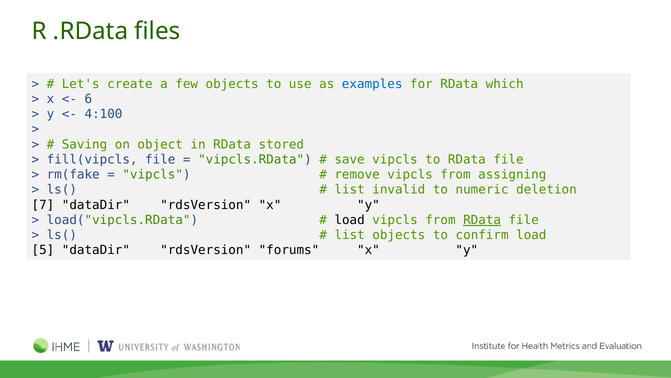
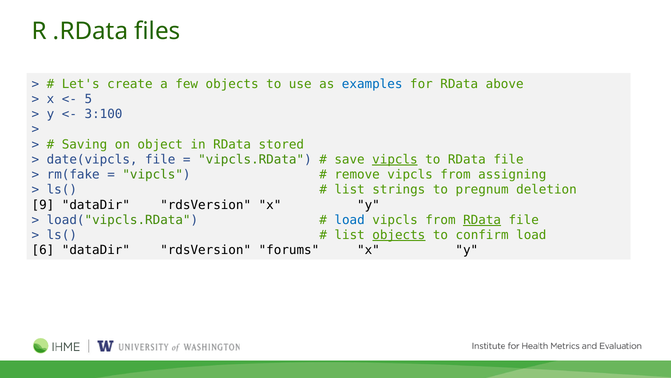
which: which -> above (505, 84)
6: 6 -> 5 (88, 99)
4:100: 4:100 -> 3:100 (103, 114)
fill(vipcls: fill(vipcls -> date(vipcls (92, 159)
vipcls underline: none -> present (395, 159)
invalid: invalid -> strings (399, 189)
numeric: numeric -> pregnum (482, 189)
7: 7 -> 9 (43, 205)
load colour: black -> blue (350, 220)
objects underline: none -> present (399, 235)
5: 5 -> 6 (43, 250)
